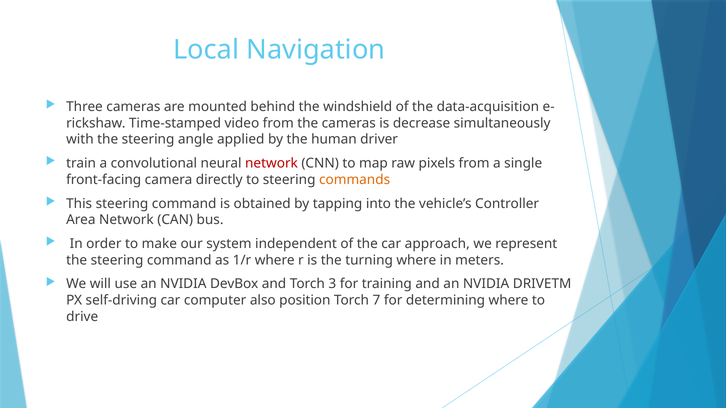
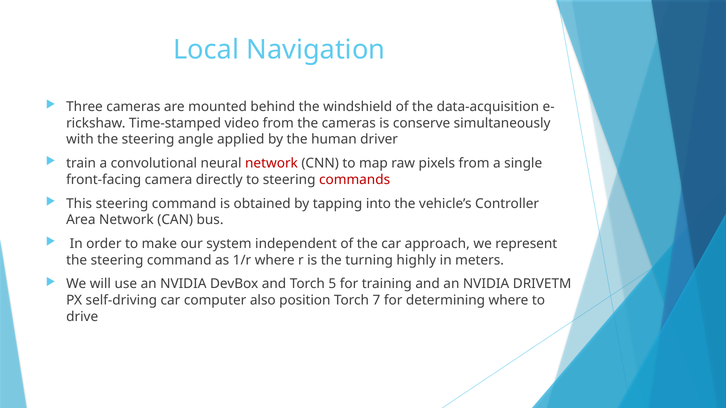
decrease: decrease -> conserve (422, 123)
commands colour: orange -> red (355, 180)
turning where: where -> highly (416, 260)
3: 3 -> 5 (332, 284)
